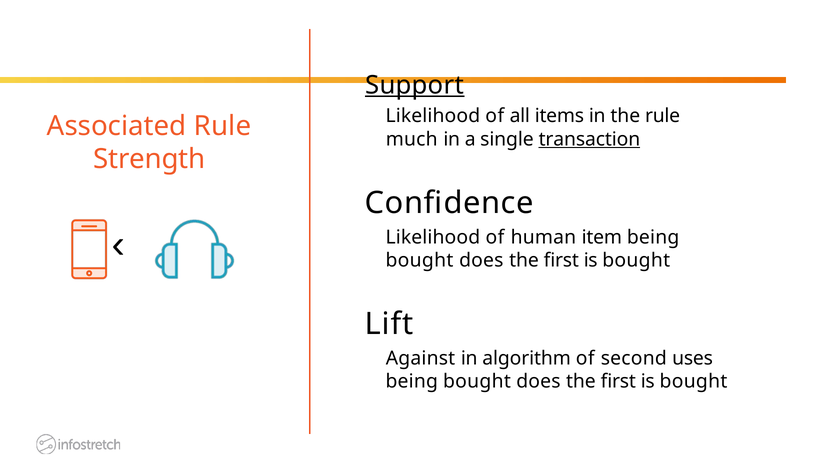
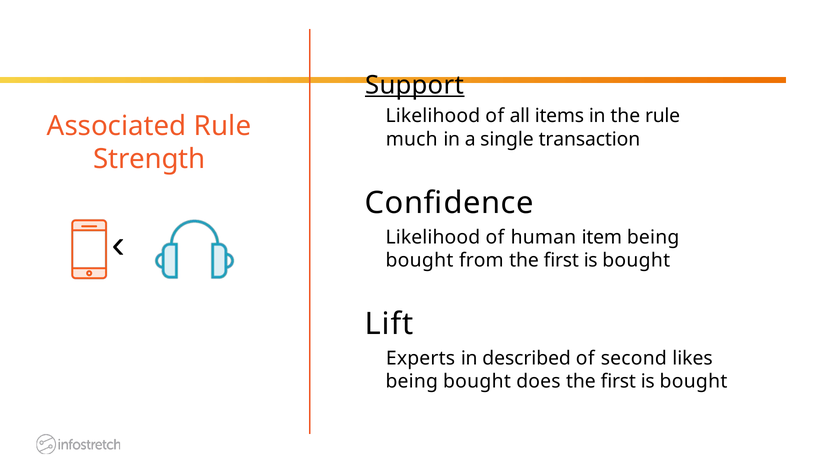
transaction underline: present -> none (589, 139)
does: does -> from (481, 260)
Against: Against -> Experts (421, 358)
algorithm: algorithm -> described (527, 358)
uses: uses -> likes (692, 358)
